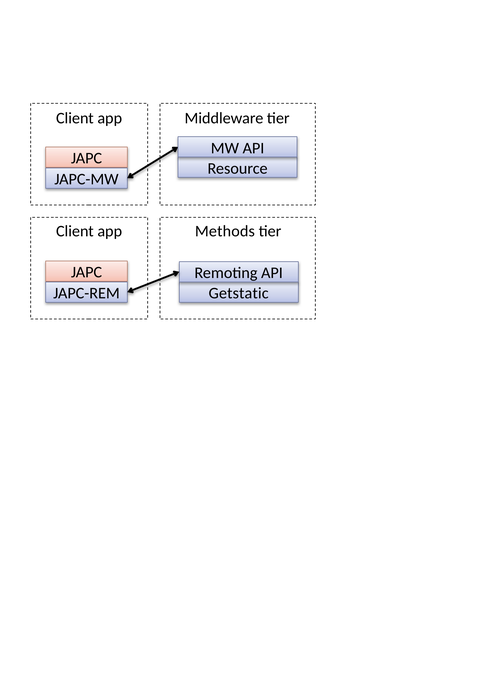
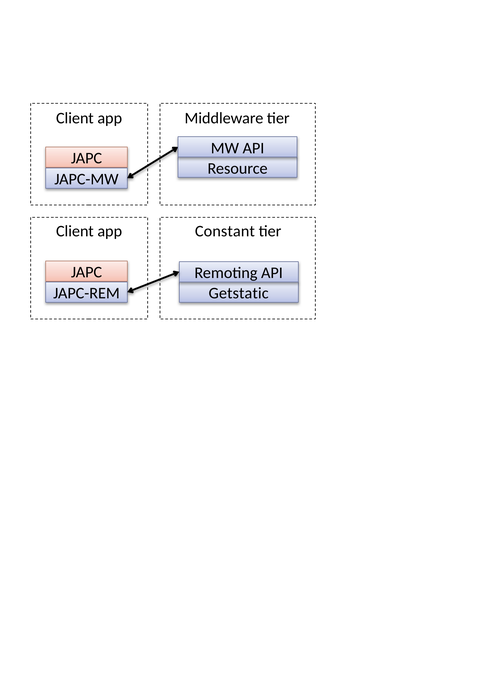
Methods: Methods -> Constant (225, 231)
